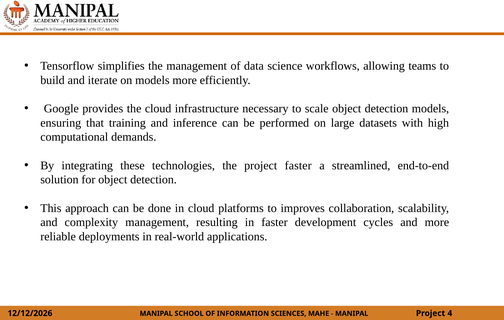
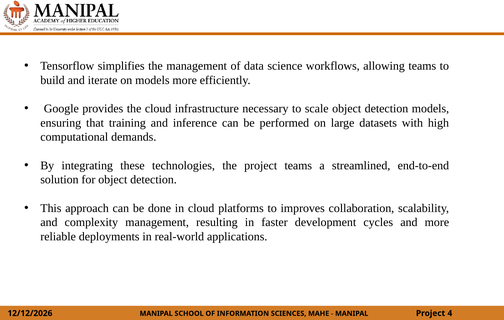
project faster: faster -> teams (298, 166)
